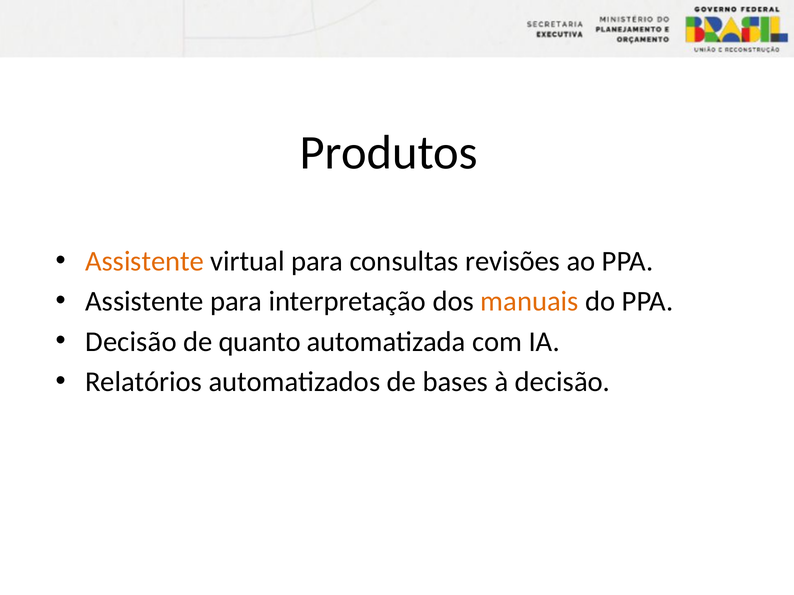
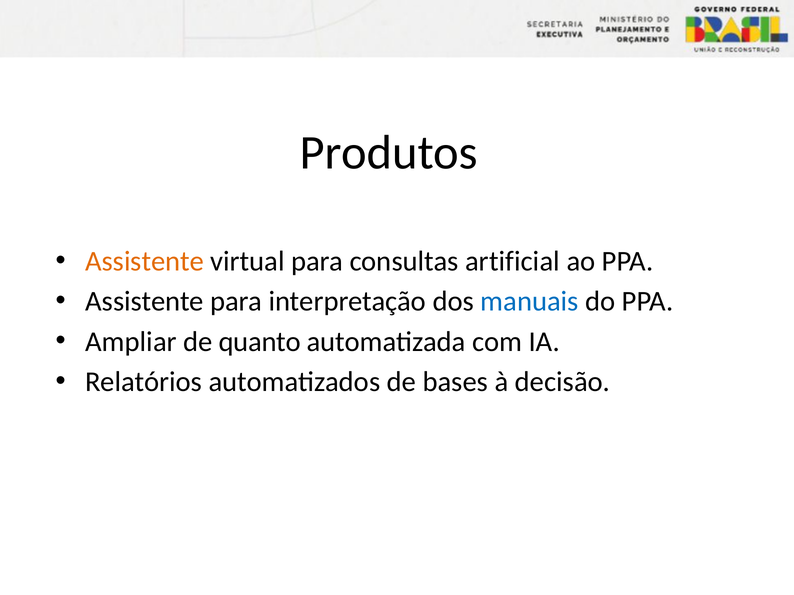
revisões: revisões -> artificial (513, 261)
manuais colour: orange -> blue (530, 302)
Decisão: Decisão -> Ampliar (131, 342)
